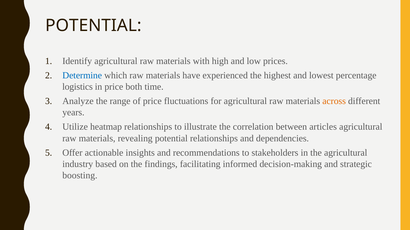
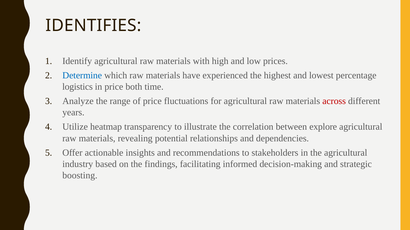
POTENTIAL: POTENTIAL -> IDENTIFIES (93, 26)
across colour: orange -> red (334, 101)
heatmap relationships: relationships -> transparency (148, 127)
articles: articles -> explore (323, 127)
